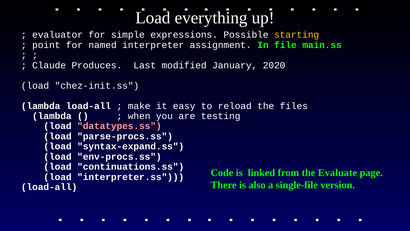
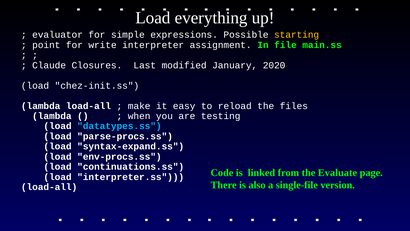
named: named -> write (103, 45)
Produces: Produces -> Closures (97, 65)
datatypes.ss colour: pink -> light blue (119, 126)
